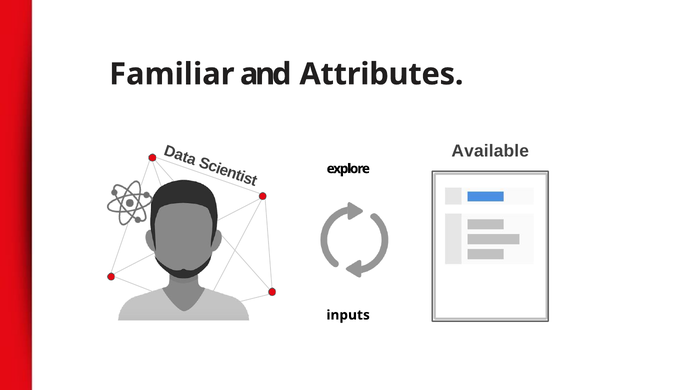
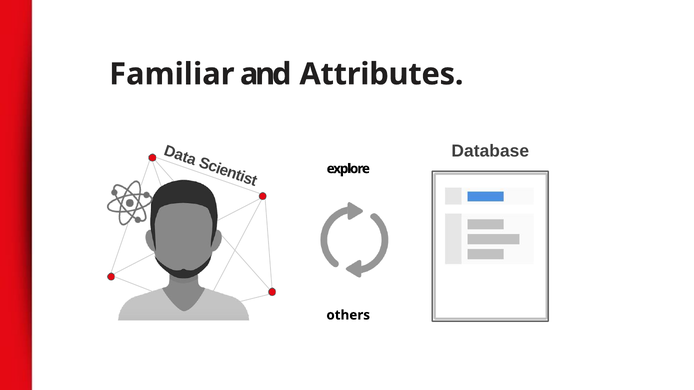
Available: Available -> Database (490, 151)
inputs: inputs -> others (348, 315)
